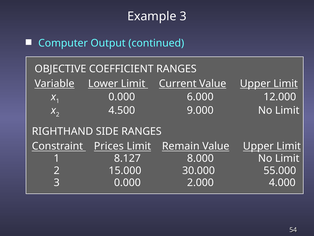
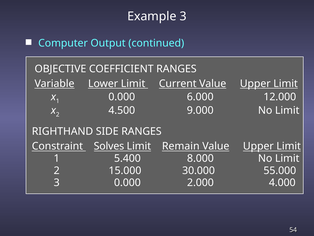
Prices: Prices -> Solves (109, 146)
8.127: 8.127 -> 5.400 (127, 158)
